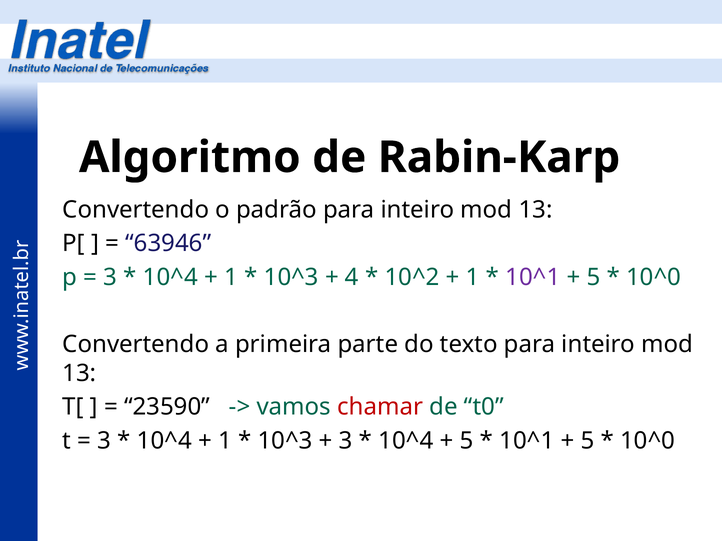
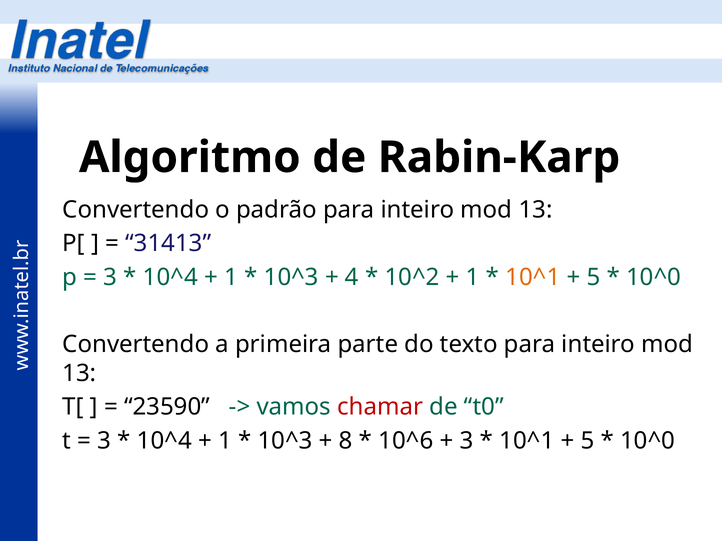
63946: 63946 -> 31413 (168, 244)
10^1 colour: purple -> orange (533, 277)
3: 3 -> 8 (346, 441)
10^4: 10^4 -> 10^6 (406, 441)
5: 5 -> 3 (467, 441)
